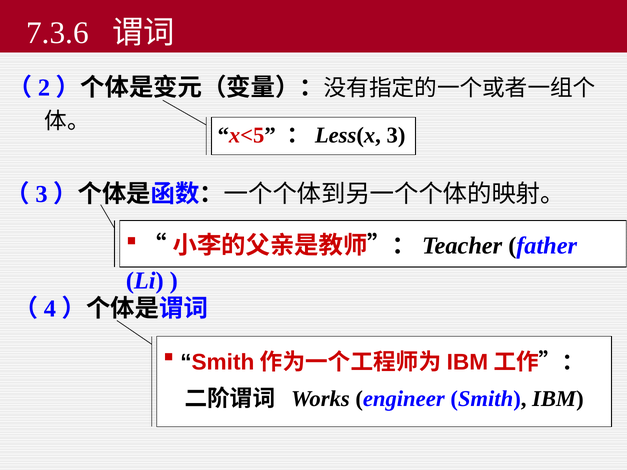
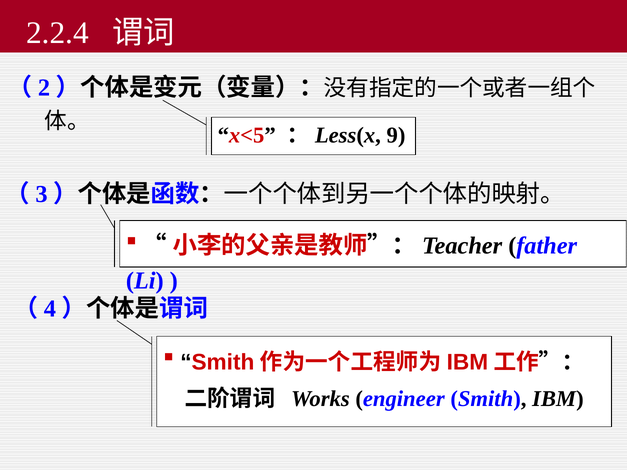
7.3.6: 7.3.6 -> 2.2.4 (58, 33)
：Less(x 3: 3 -> 9 (396, 135)
